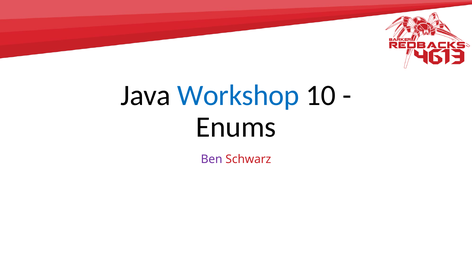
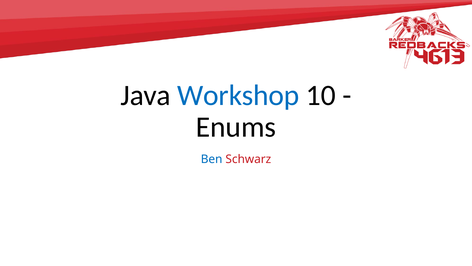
Ben colour: purple -> blue (212, 159)
